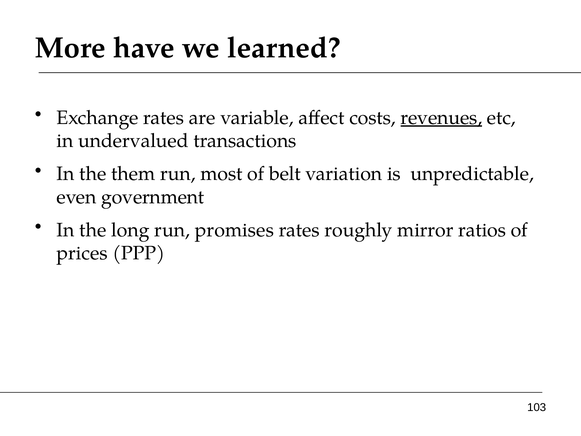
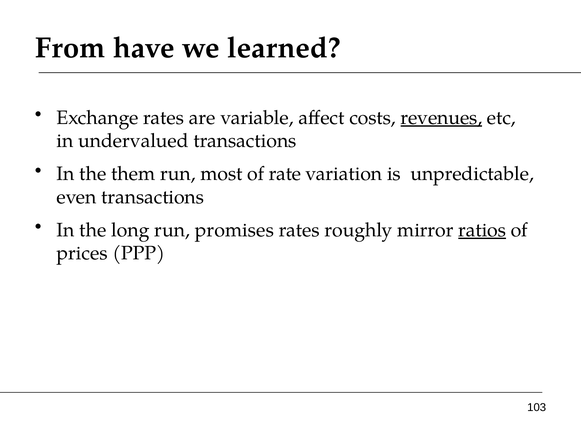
More: More -> From (70, 48)
belt: belt -> rate (285, 174)
even government: government -> transactions (153, 197)
ratios underline: none -> present (482, 230)
